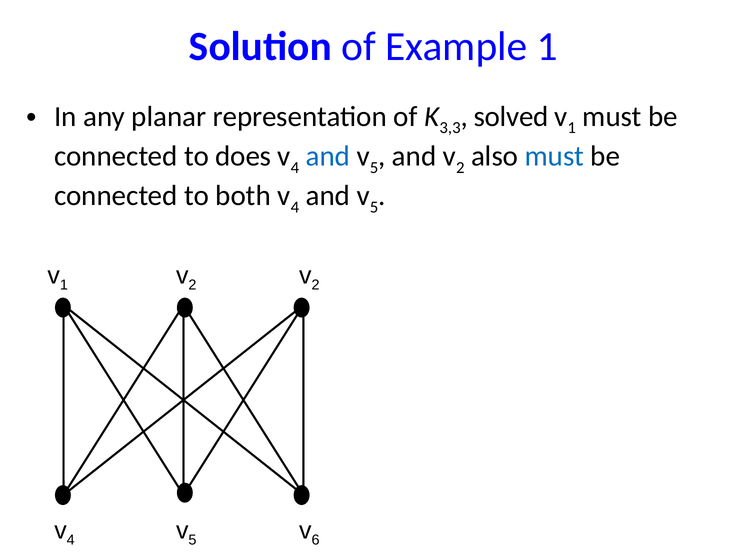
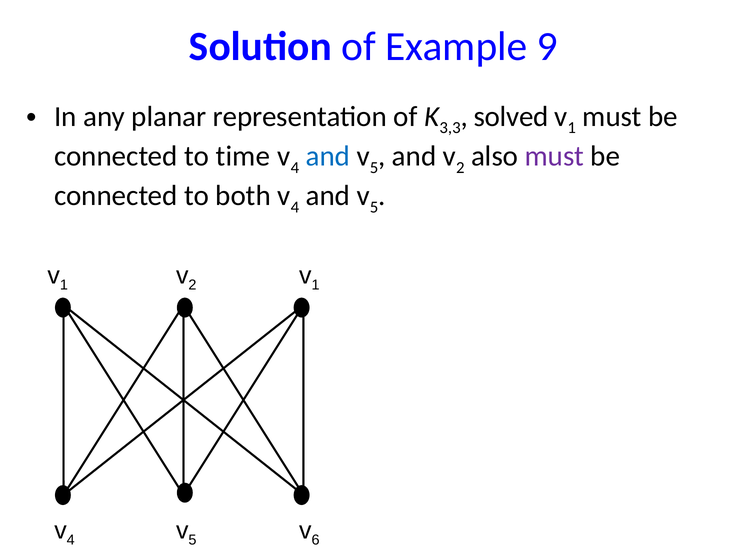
Example 1: 1 -> 9 (547, 46)
does: does -> time (243, 156)
must colour: blue -> purple (554, 156)
2: 2 -> 1 (316, 285)
